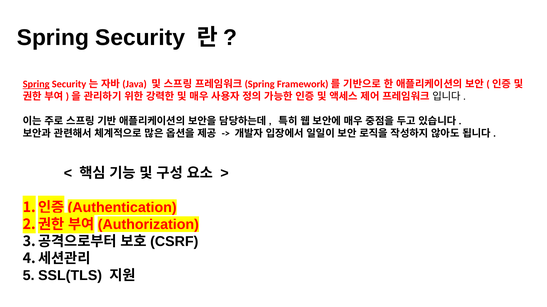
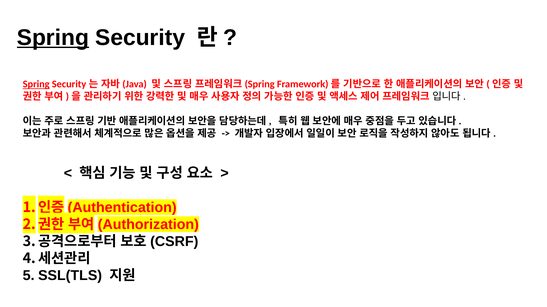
Spring underline: none -> present (53, 38)
